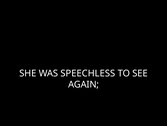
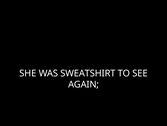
SPEECHLESS: SPEECHLESS -> SWEATSHIRT (88, 73)
